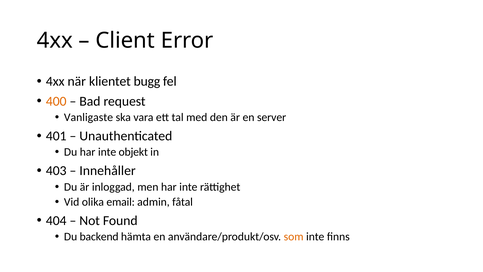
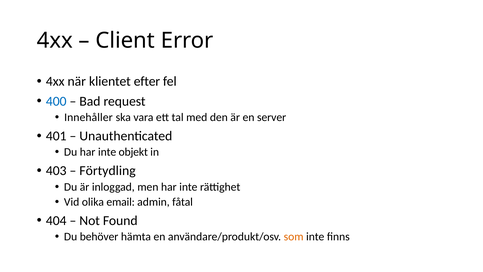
bugg: bugg -> efter (147, 81)
400 colour: orange -> blue (56, 101)
Vanligaste: Vanligaste -> Innehåller (88, 117)
Innehåller: Innehåller -> Förtydling (108, 171)
backend: backend -> behöver (99, 236)
